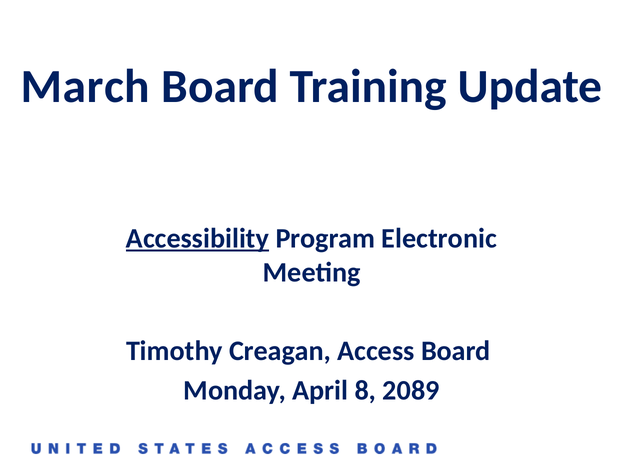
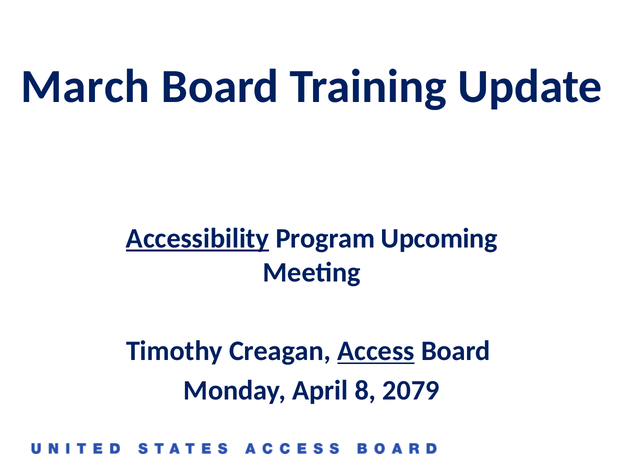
Electronic: Electronic -> Upcoming (439, 239)
Access underline: none -> present (376, 352)
2089: 2089 -> 2079 (411, 391)
